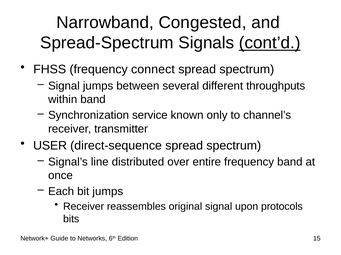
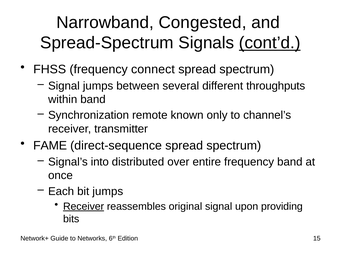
service: service -> remote (150, 116)
USER: USER -> FAME (50, 146)
line: line -> into (100, 162)
Receiver underline: none -> present (84, 207)
protocols: protocols -> providing (282, 207)
